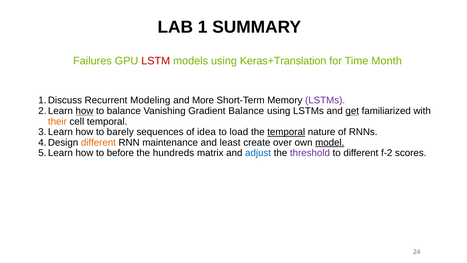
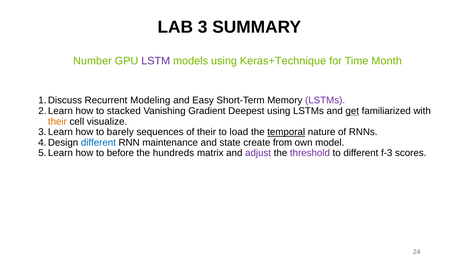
1: 1 -> 3 (203, 27)
Failures: Failures -> Number (92, 61)
LSTM colour: red -> purple (156, 61)
Keras+Translation: Keras+Translation -> Keras+Technique (283, 61)
More: More -> Easy (203, 100)
how underline: present -> none (84, 111)
to balance: balance -> stacked (124, 111)
Gradient Balance: Balance -> Deepest (246, 111)
cell temporal: temporal -> visualize (107, 121)
of idea: idea -> their (207, 132)
different colour: orange -> blue (98, 142)
least: least -> state (230, 142)
over: over -> from (283, 142)
model underline: present -> none (330, 142)
adjust colour: blue -> purple (258, 153)
f-2: f-2 -> f-3 (387, 153)
